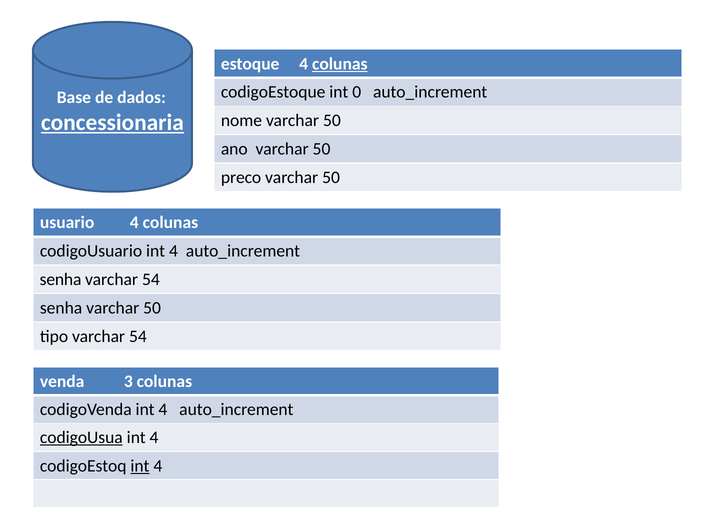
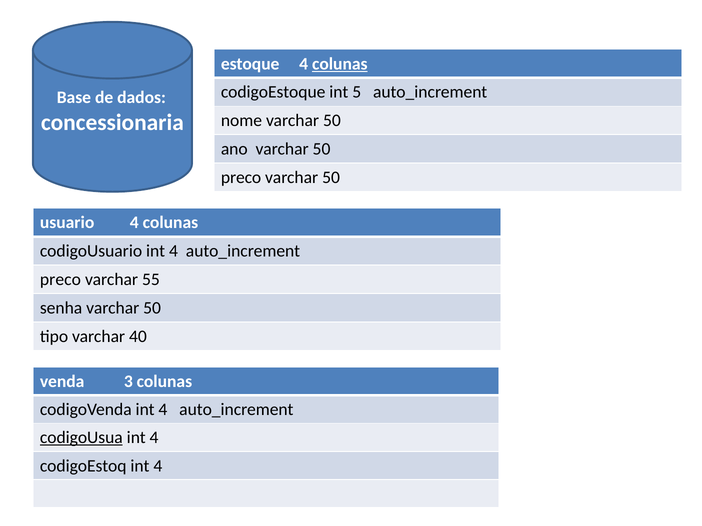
0: 0 -> 5 (357, 92)
concessionaria underline: present -> none (112, 123)
senha: senha -> preco (60, 280)
54: 54 -> 55 (151, 280)
tipo varchar 54: 54 -> 40 (138, 337)
int underline: present -> none (140, 466)
